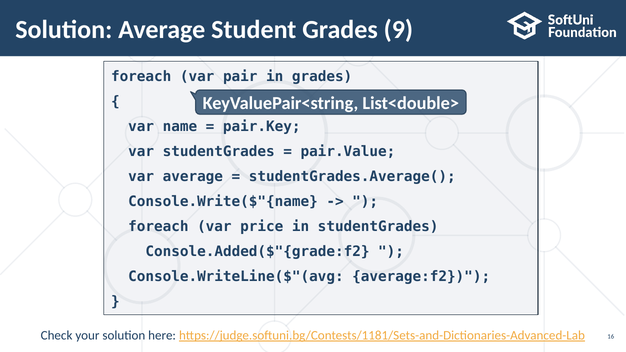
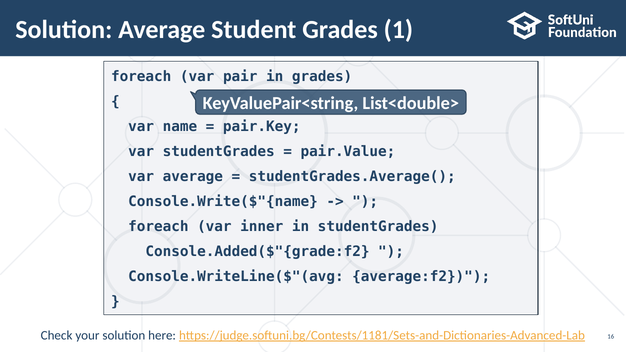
9: 9 -> 1 (398, 30)
price: price -> inner (262, 227)
